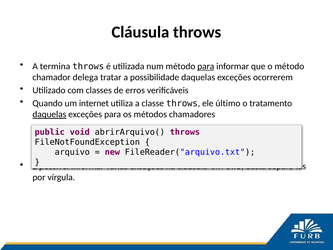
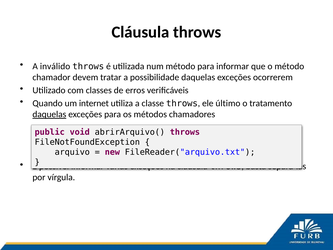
termina: termina -> inválido (55, 66)
para underline: present -> none (206, 66)
delega: delega -> devem (85, 77)
